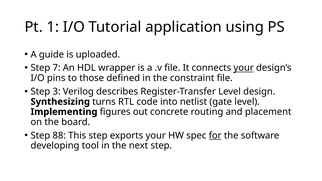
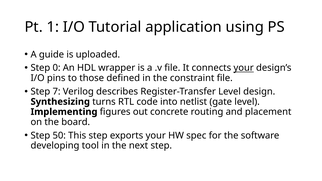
7: 7 -> 0 (57, 68)
3: 3 -> 7 (57, 92)
88: 88 -> 50 (59, 136)
for underline: present -> none (215, 136)
